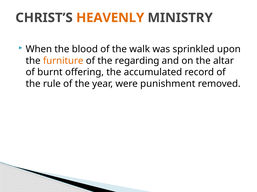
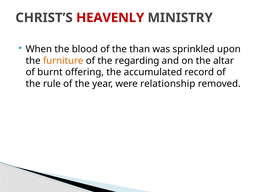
HEAVENLY colour: orange -> red (110, 18)
walk: walk -> than (140, 49)
punishment: punishment -> relationship (168, 84)
